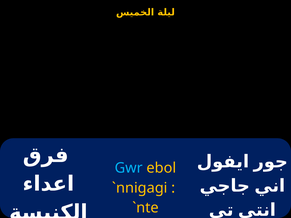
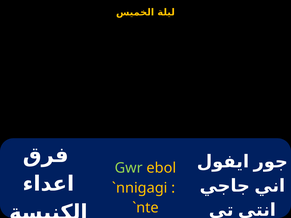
Gwr colour: light blue -> light green (129, 168)
